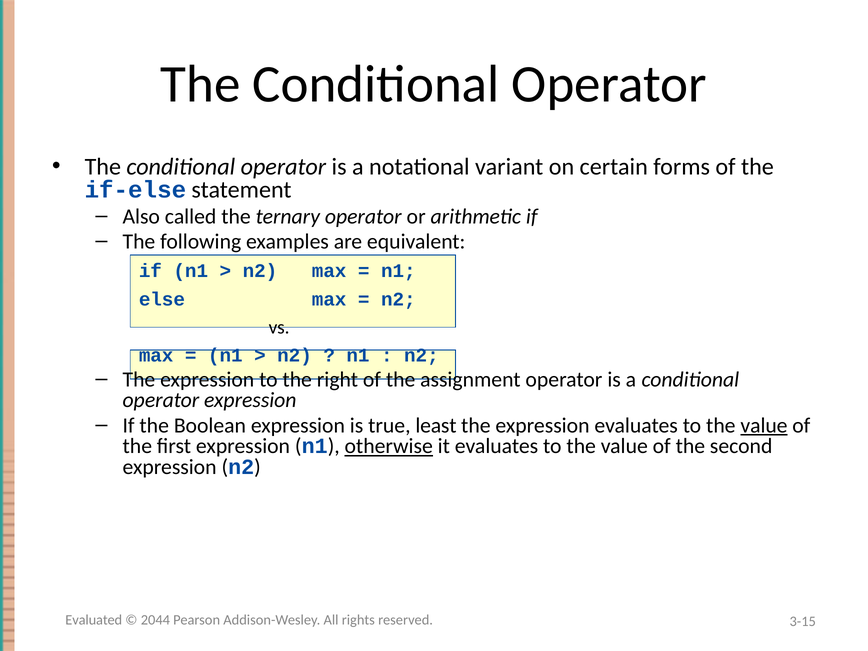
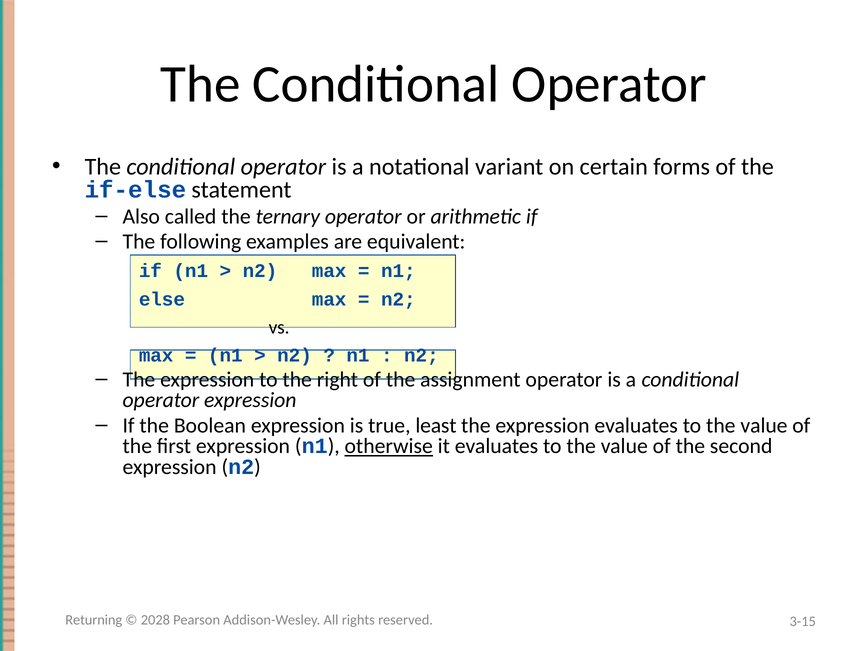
value underline: present -> none (764, 425)
Evaluated: Evaluated -> Returning (94, 620)
2044: 2044 -> 2028 (155, 620)
